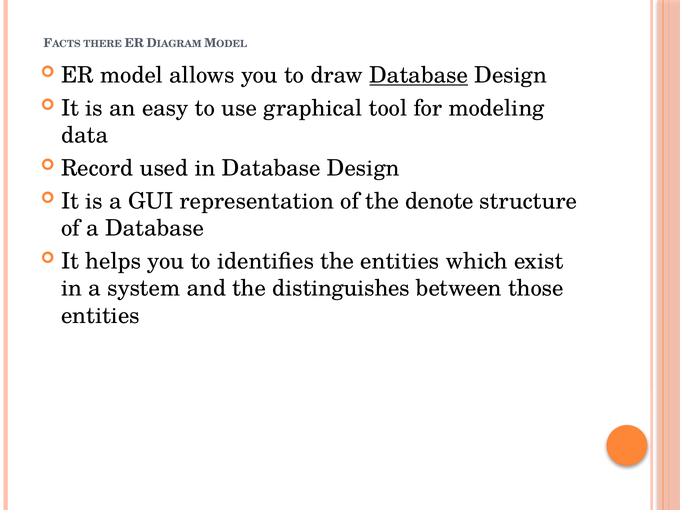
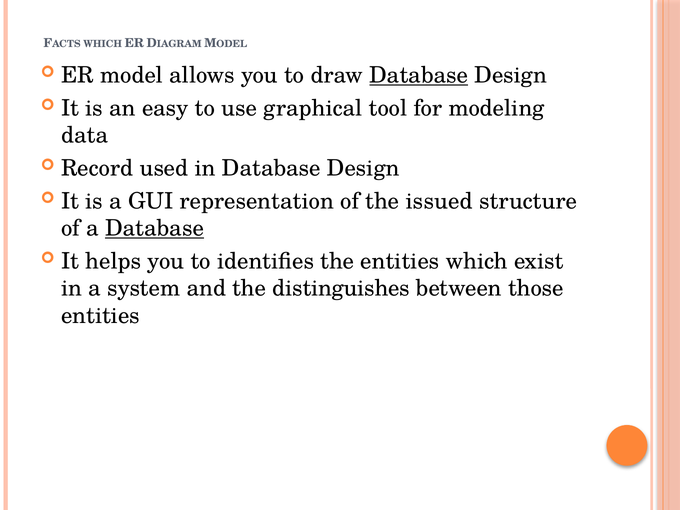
FACTS THERE: THERE -> WHICH (103, 44)
denote: denote -> issued (439, 201)
Database underline: none -> present (155, 228)
